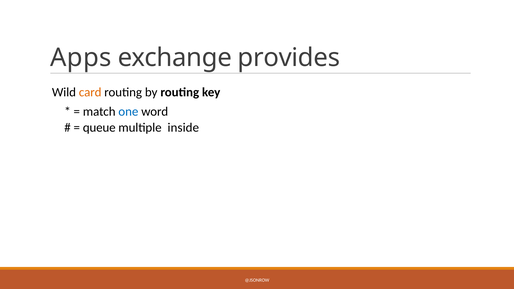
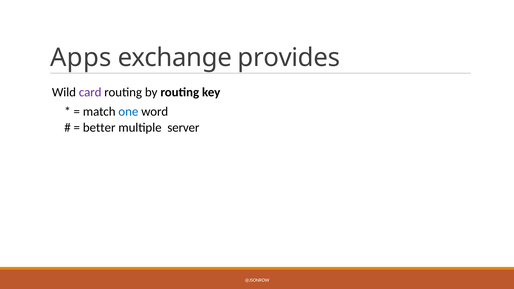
card colour: orange -> purple (90, 92)
queue: queue -> better (99, 128)
inside: inside -> server (183, 128)
